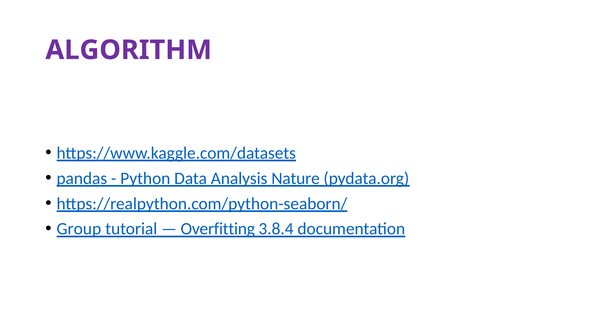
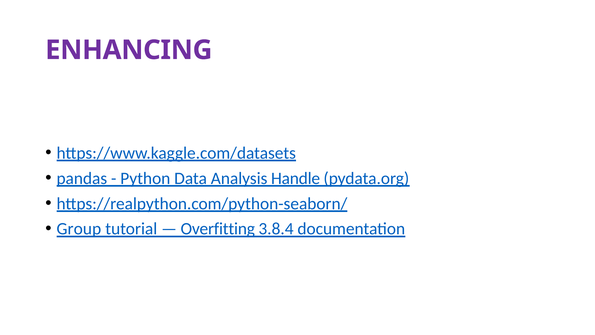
ALGORITHM: ALGORITHM -> ENHANCING (129, 50)
Nature: Nature -> Handle (296, 178)
